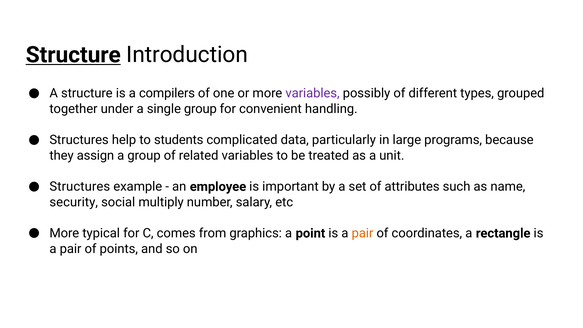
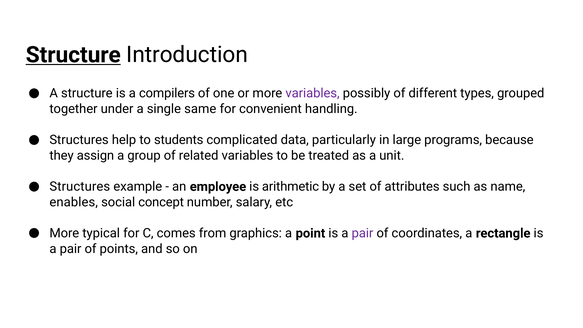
single group: group -> same (200, 109)
important: important -> arithmetic (291, 187)
security: security -> enables (74, 202)
multiply: multiply -> concept (161, 202)
pair colour: orange -> purple (362, 233)
